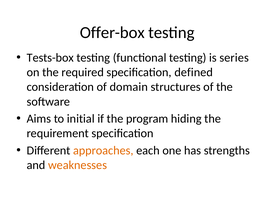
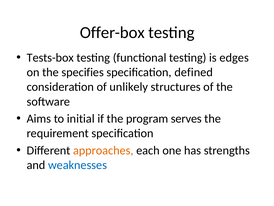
series: series -> edges (234, 57)
required: required -> specifies (83, 72)
domain: domain -> unlikely (129, 87)
hiding: hiding -> serves (186, 118)
weaknesses colour: orange -> blue (78, 165)
